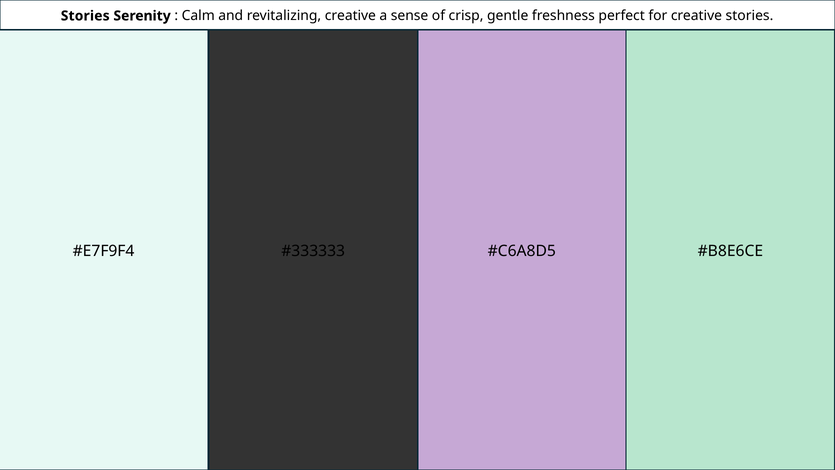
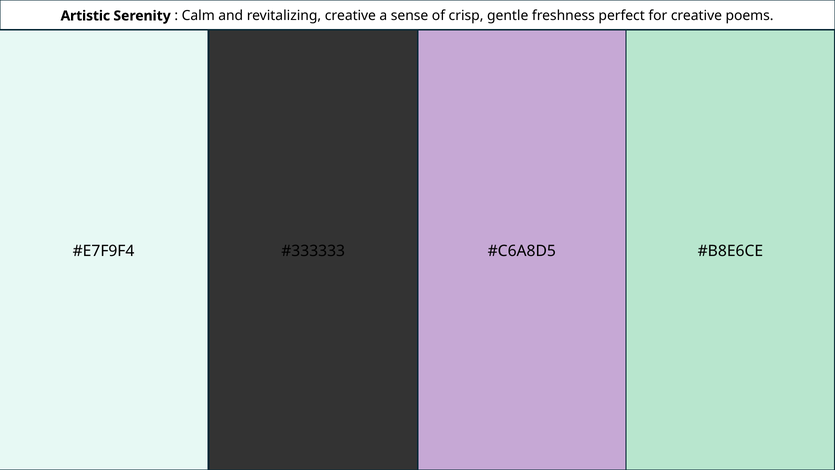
Stories: Stories -> Artistic (85, 16)
creative stories: stories -> poems (750, 16)
